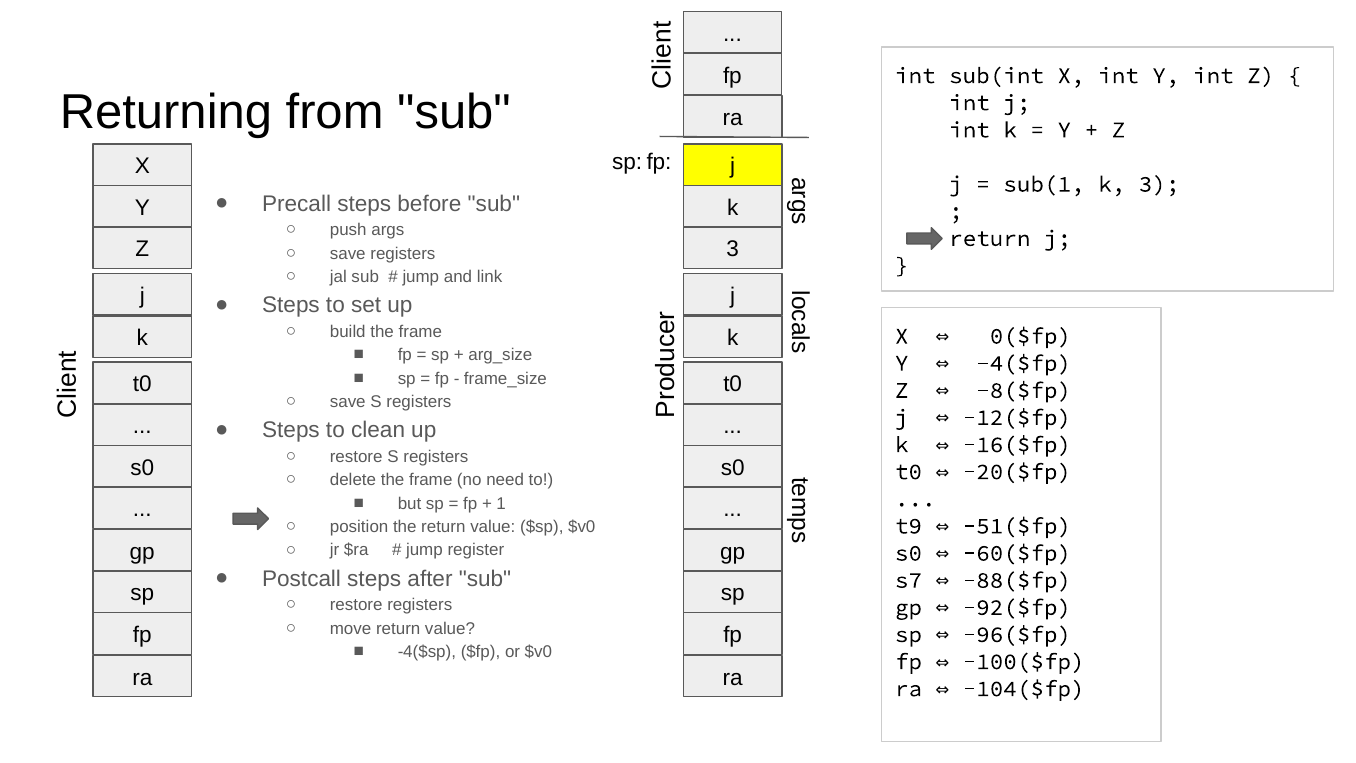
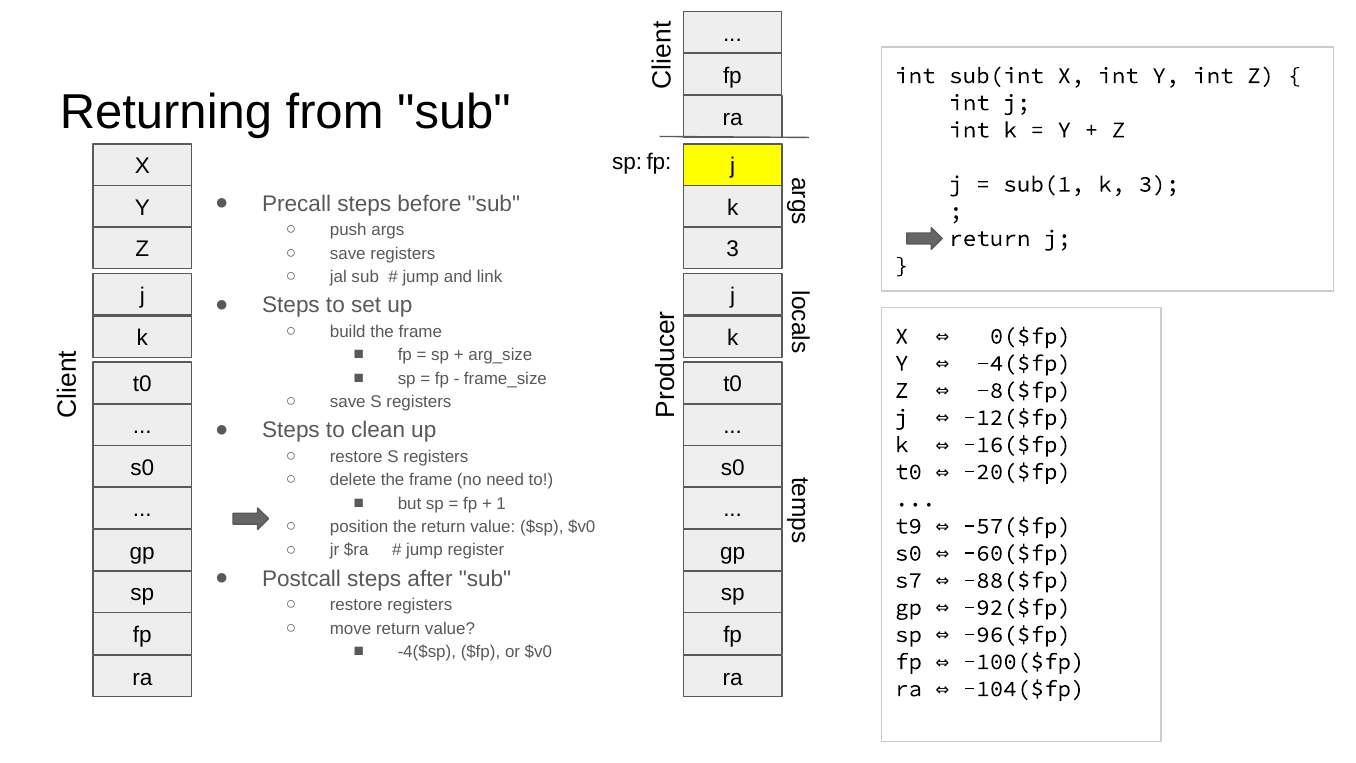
-51($fp: -51($fp -> -57($fp (1017, 526)
